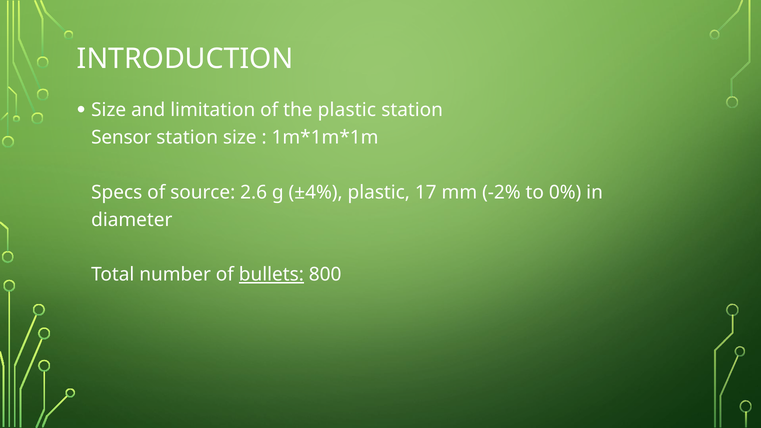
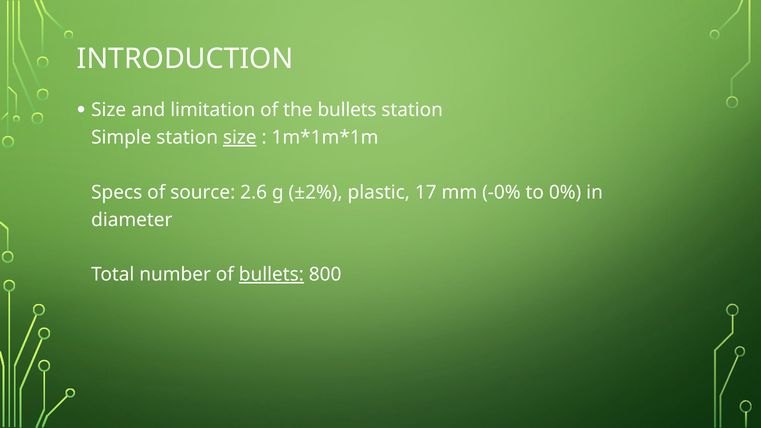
the plastic: plastic -> bullets (347, 110)
Sensor: Sensor -> Simple (121, 138)
size underline: none -> present (240, 138)
±4%: ±4% -> ±2% (316, 192)
-2%: -2% -> -0% (501, 192)
